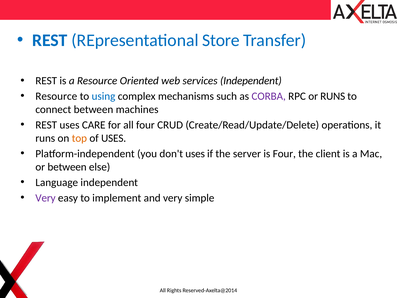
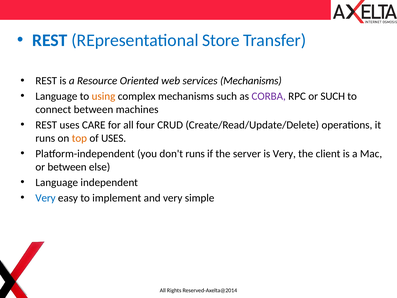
services Independent: Independent -> Mechanisms (251, 81)
Resource: Resource -> Language (56, 96)
using colour: blue -> orange (103, 96)
or RUNS: RUNS -> SUCH (333, 96)
don't uses: uses -> runs (195, 154)
is Four: Four -> Very (284, 154)
Very colour: purple -> blue (45, 198)
